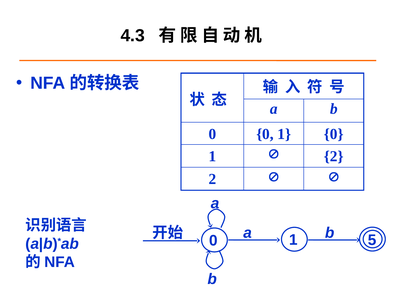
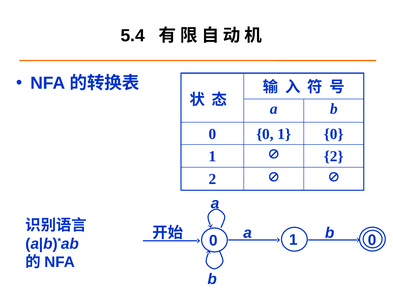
4.3: 4.3 -> 5.4 (133, 36)
5: 5 -> 0 (372, 240)
